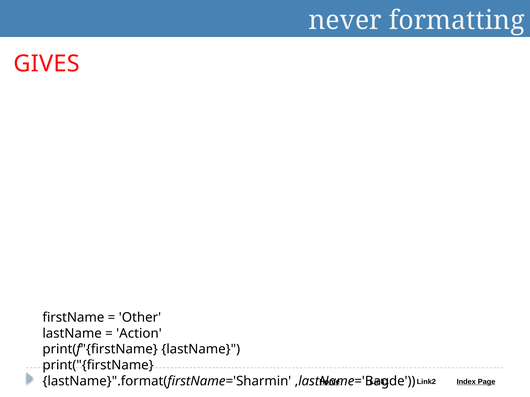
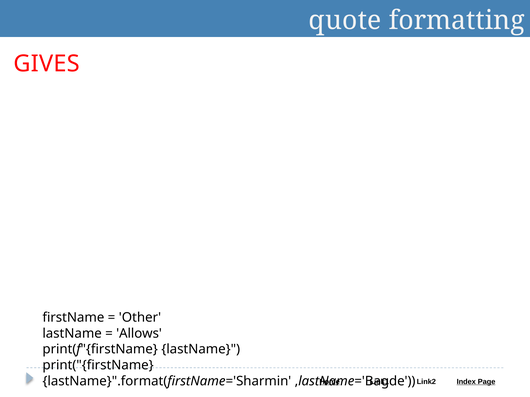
never: never -> quote (345, 20)
Action: Action -> Allows (139, 334)
